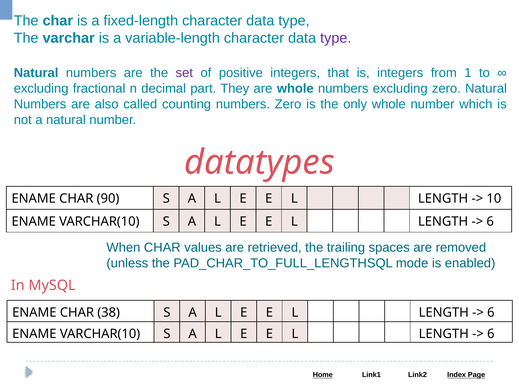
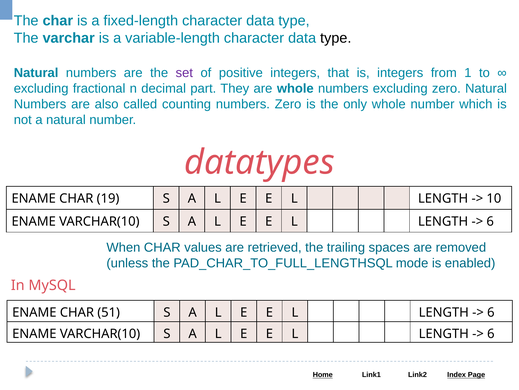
type colour: purple -> black (336, 38)
90: 90 -> 19 (108, 198)
38: 38 -> 51 (109, 312)
